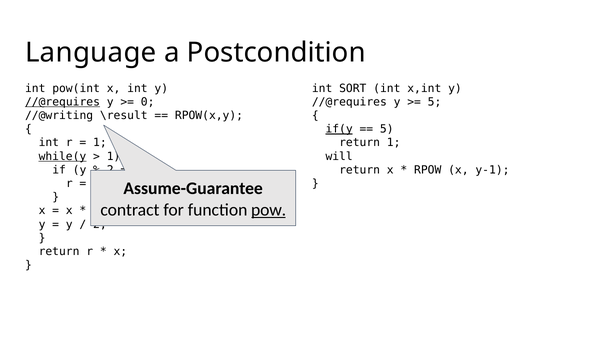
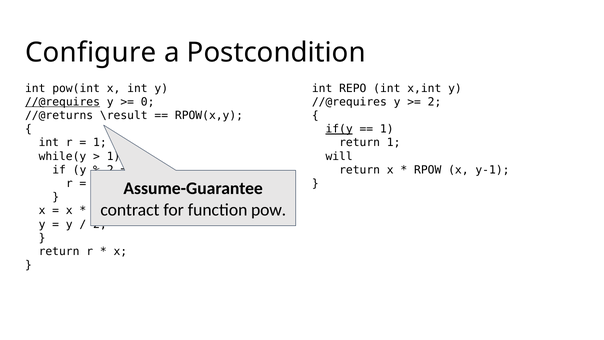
Language: Language -> Configure (91, 52)
SORT: SORT -> REPO (353, 88)
5: 5 -> 2 (435, 102)
//@writing: //@writing -> //@returns (59, 115)
5: 5 -> 1 (387, 129)
while(y underline: present -> none (62, 156)
pow underline: present -> none (269, 210)
